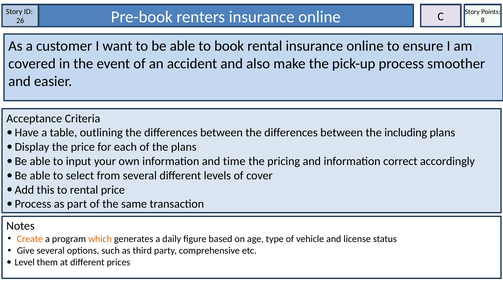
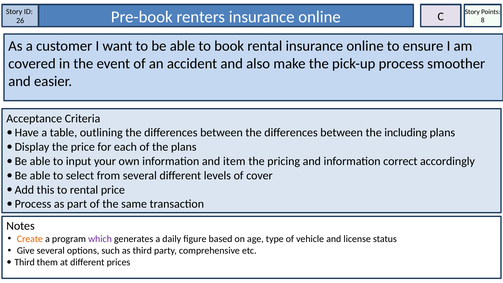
time: time -> item (234, 161)
which colour: orange -> purple (100, 239)
Level: Level -> Third (25, 262)
